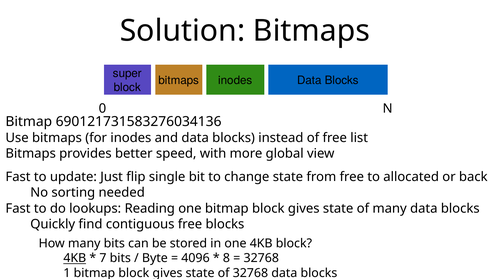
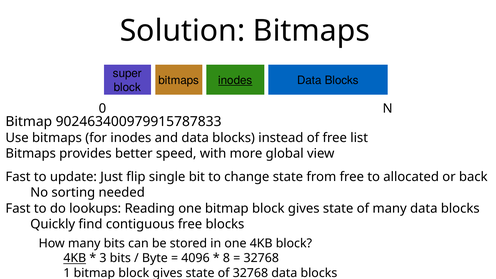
inodes underline: none -> present (235, 80)
690121731583276034136: 690121731583276034136 -> 902463400979915787833 (139, 122)
7: 7 -> 3 (103, 258)
